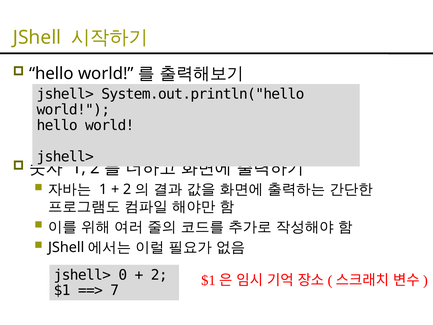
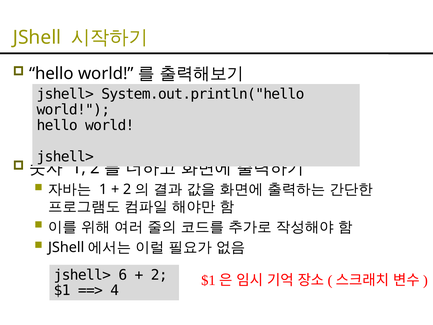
0: 0 -> 6 (123, 275)
7: 7 -> 4 (115, 290)
